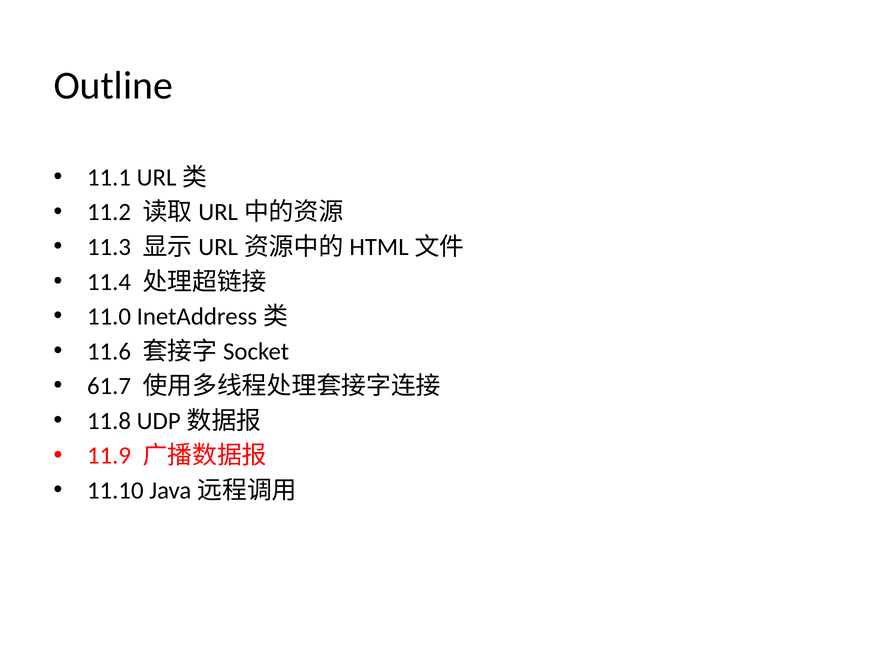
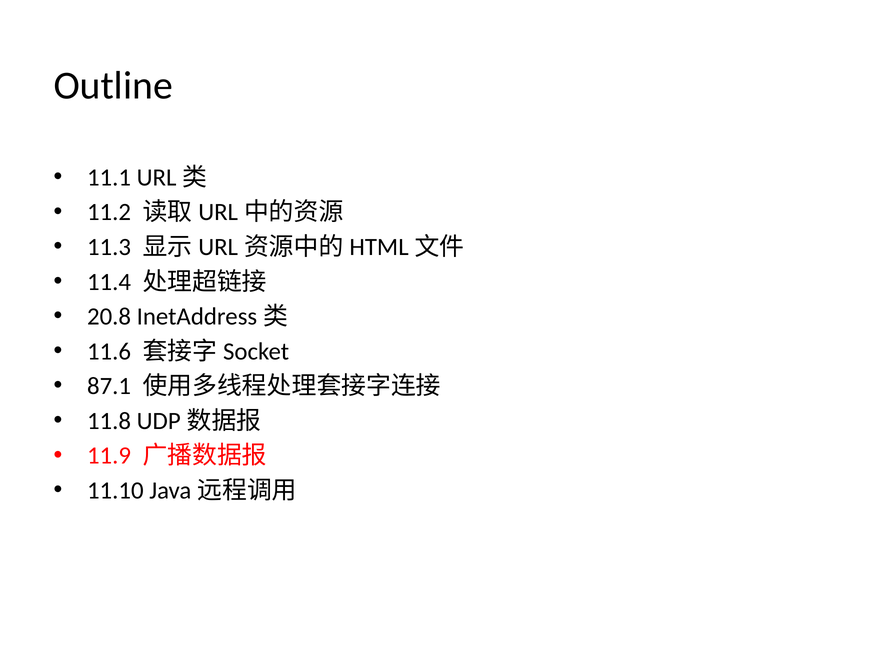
11.0: 11.0 -> 20.8 (109, 316)
61.7: 61.7 -> 87.1 (109, 386)
